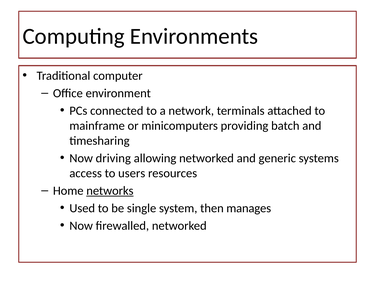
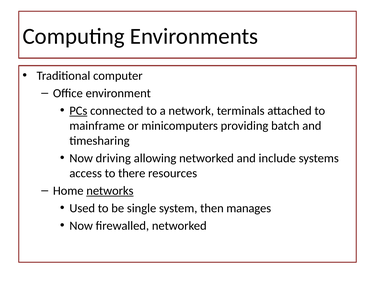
PCs underline: none -> present (78, 111)
generic: generic -> include (277, 158)
users: users -> there (132, 173)
